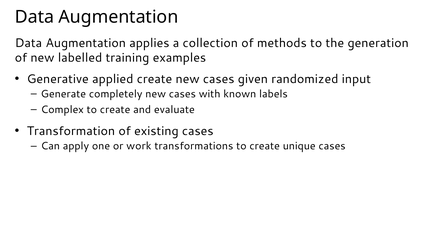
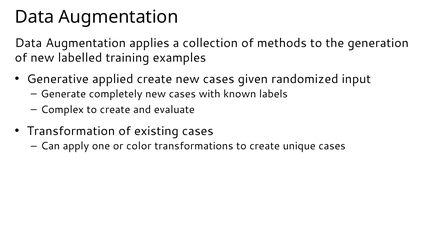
work: work -> color (139, 146)
